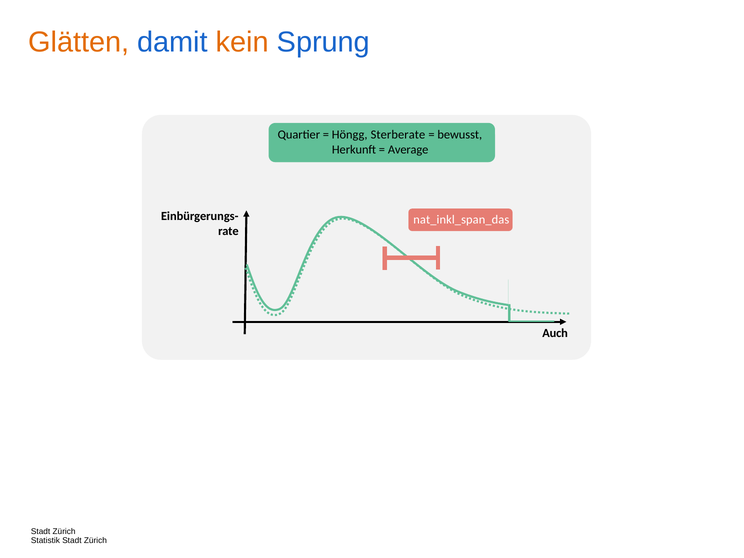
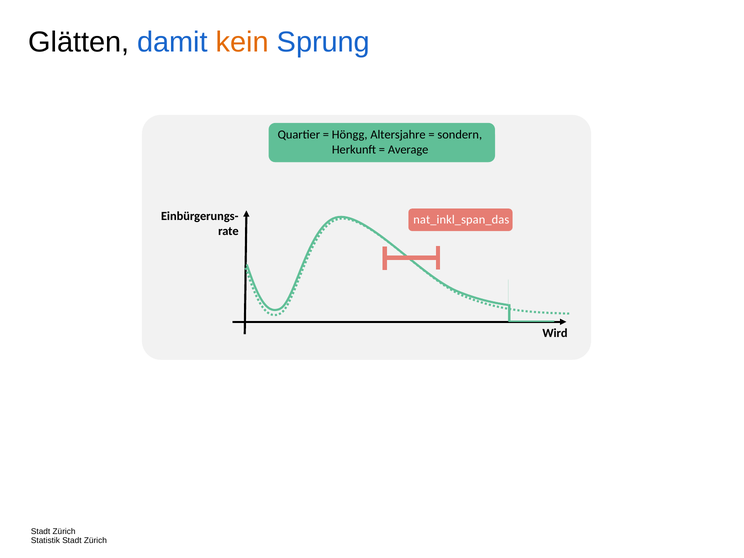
Glätten colour: orange -> black (79, 42)
Sterberate: Sterberate -> Altersjahre (398, 135)
bewusst: bewusst -> sondern (460, 135)
Auch: Auch -> Wird (555, 333)
